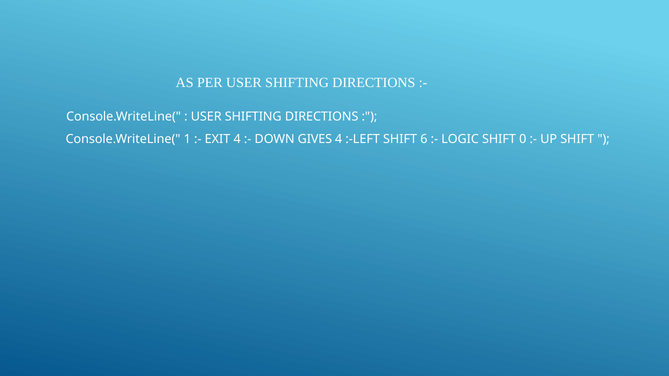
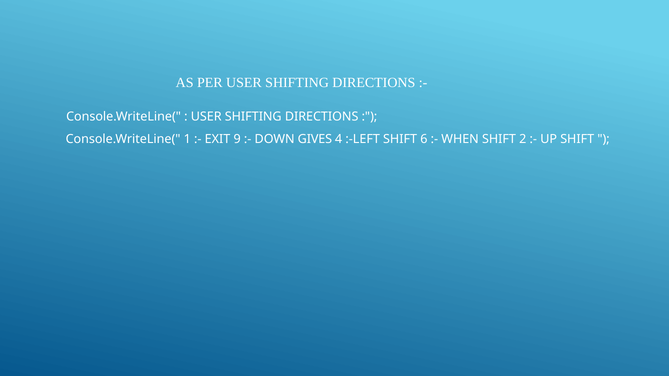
EXIT 4: 4 -> 9 (237, 139)
LOGIC: LOGIC -> WHEN (460, 139)
0: 0 -> 2 (523, 139)
